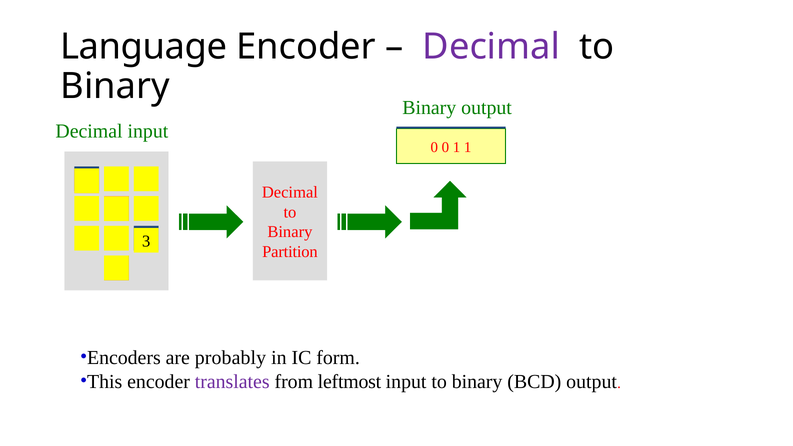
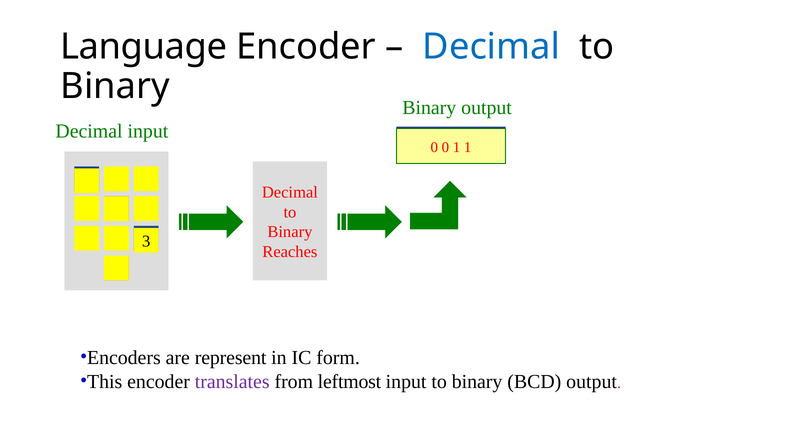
Decimal colour: purple -> blue (491, 47)
Partition: Partition -> Reaches (290, 252)
probably: probably -> represent (231, 358)
